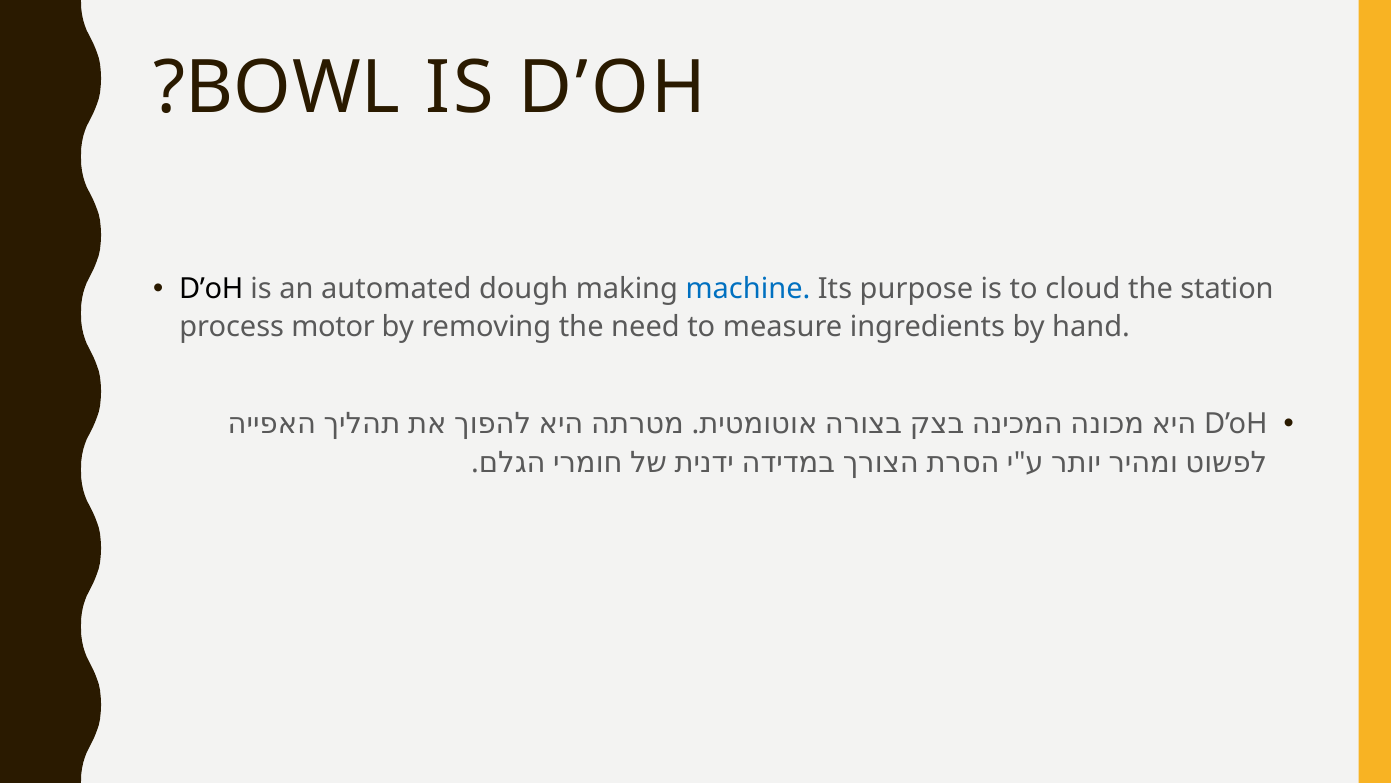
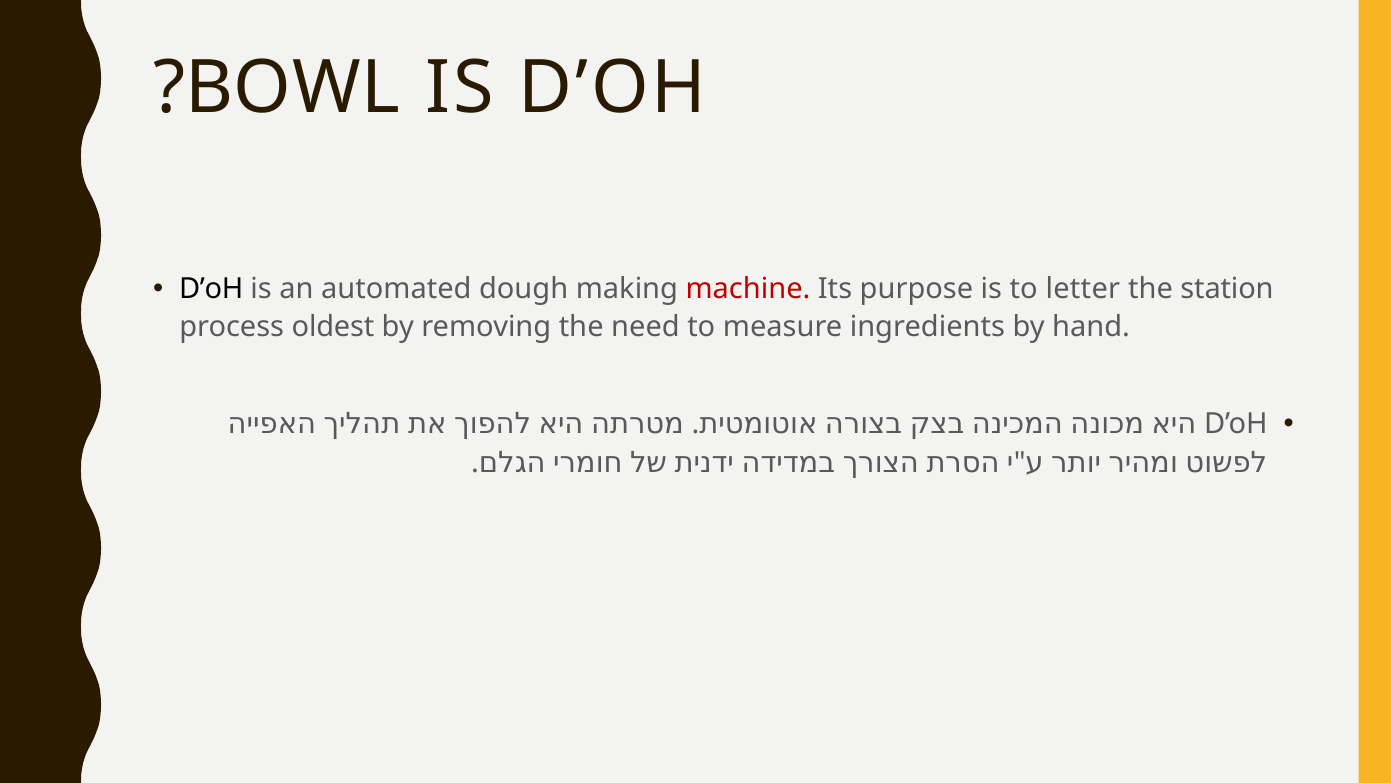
machine colour: blue -> red (748, 289)
cloud: cloud -> letter (1083, 289)
motor: motor -> oldest (333, 327)
